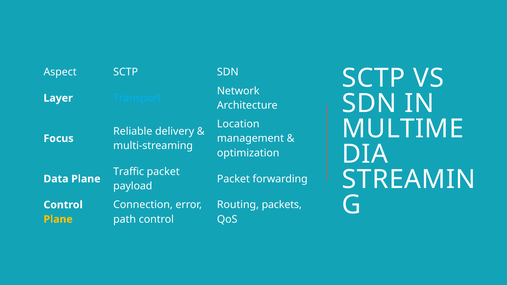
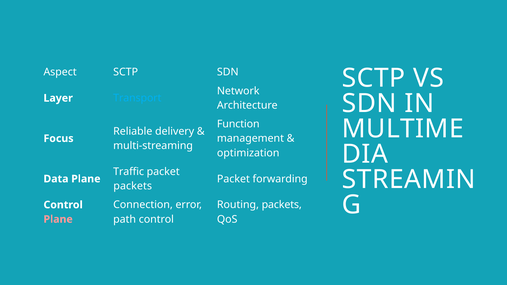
Location: Location -> Function (238, 124)
payload: payload -> packets (133, 186)
Plane colour: yellow -> pink (58, 219)
